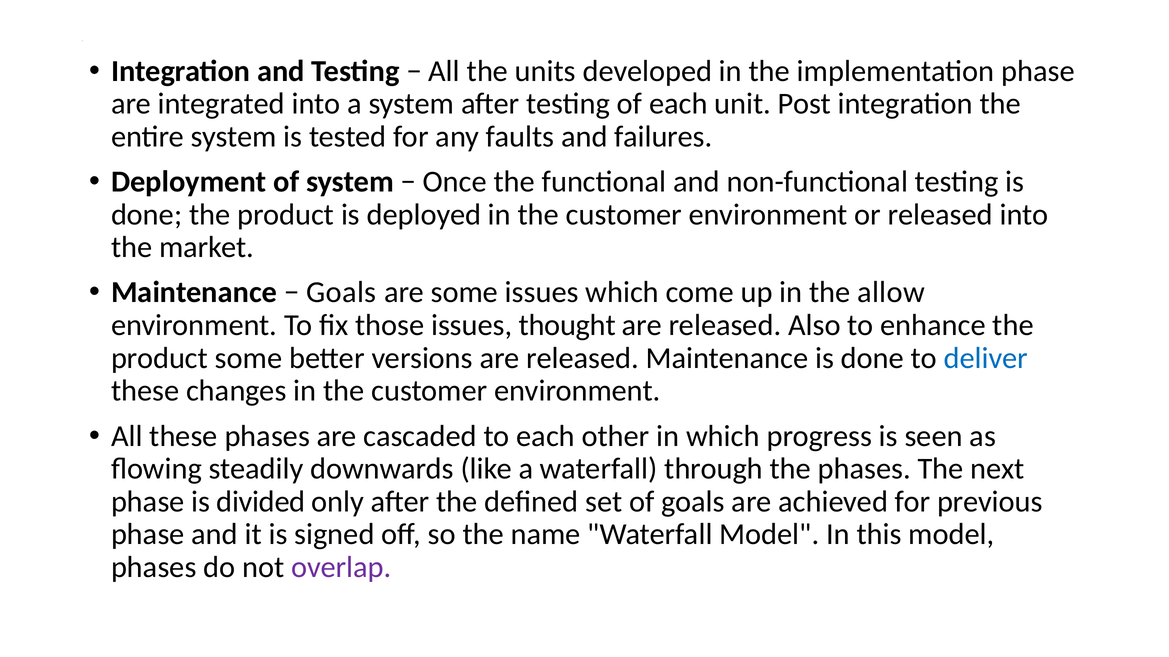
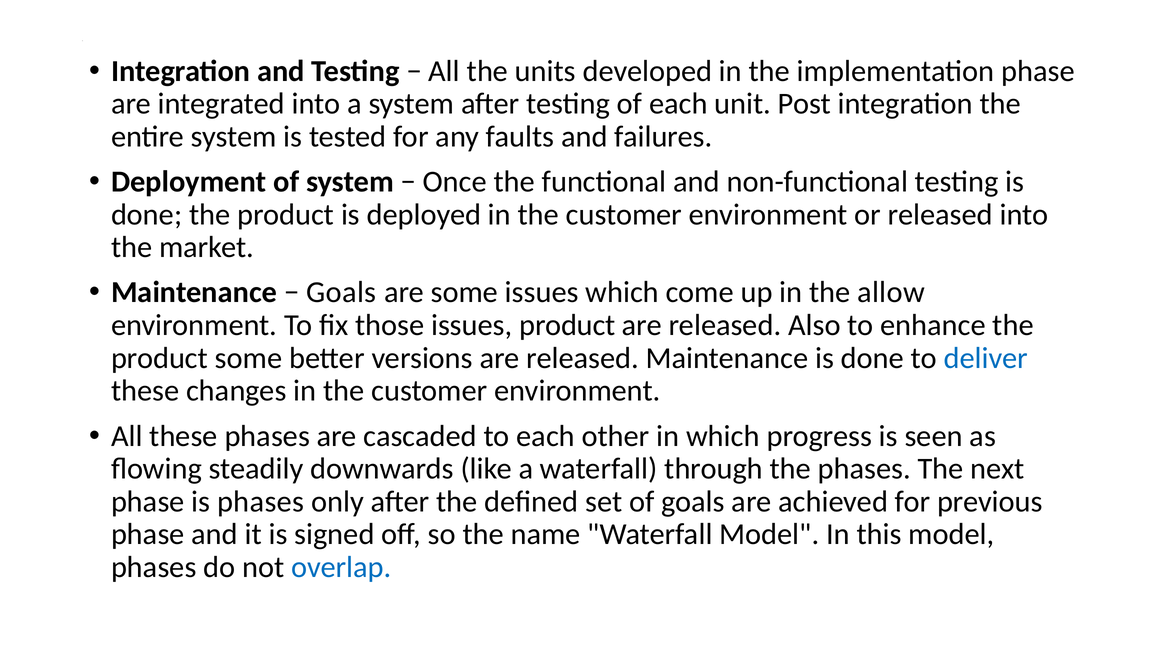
issues thought: thought -> product (567, 326)
is divided: divided -> phases (261, 502)
overlap colour: purple -> blue (341, 568)
